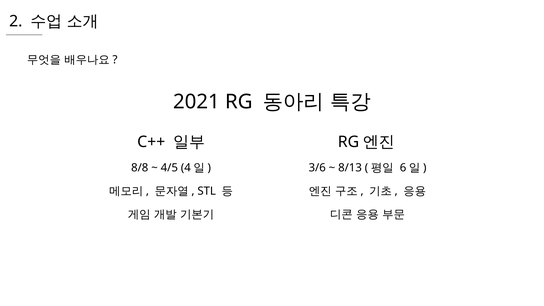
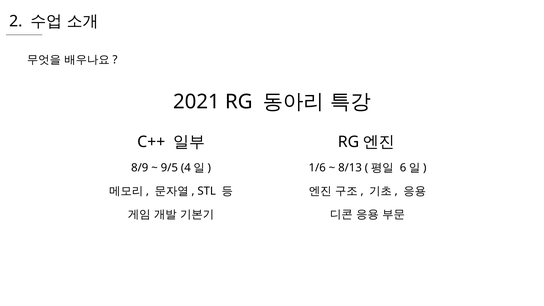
8/8: 8/8 -> 8/9 (140, 168)
4/5: 4/5 -> 9/5 (169, 168)
3/6: 3/6 -> 1/6 (317, 168)
